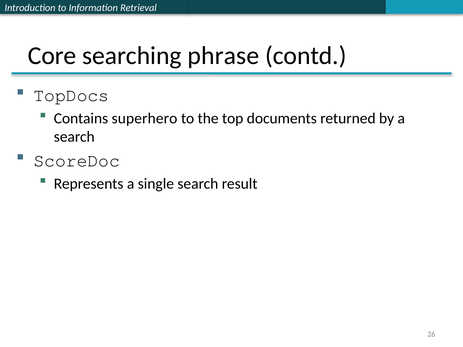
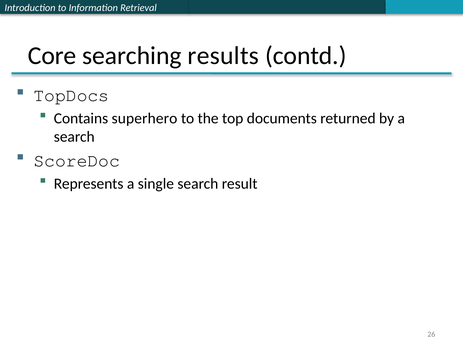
phrase: phrase -> results (223, 56)
